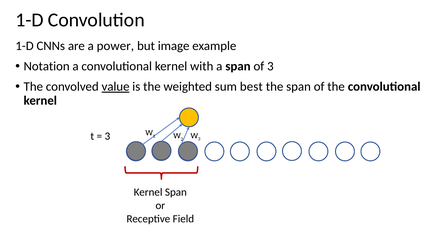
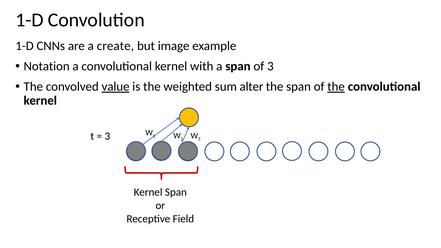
power: power -> create (115, 46)
best: best -> alter (251, 87)
the underline: none -> present (336, 87)
